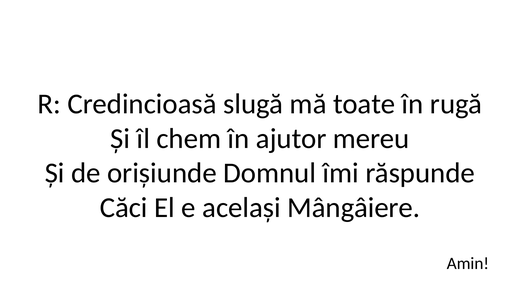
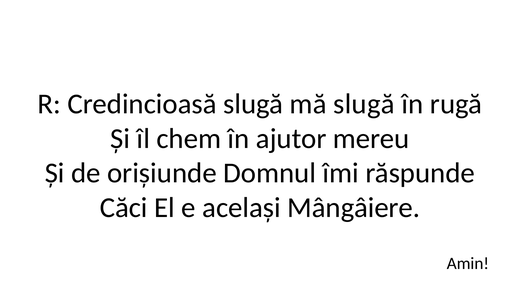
mă toate: toate -> slugă (364, 104)
